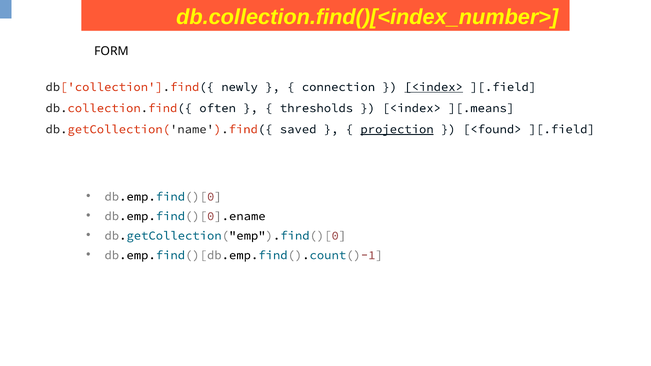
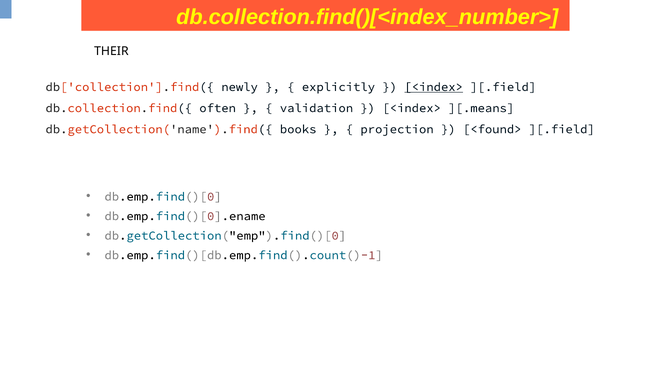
FORM: FORM -> THEIR (111, 51)
connection: connection -> explicitly (338, 87)
thresholds: thresholds -> validation (316, 108)
saved: saved -> books (298, 129)
projection underline: present -> none (397, 129)
